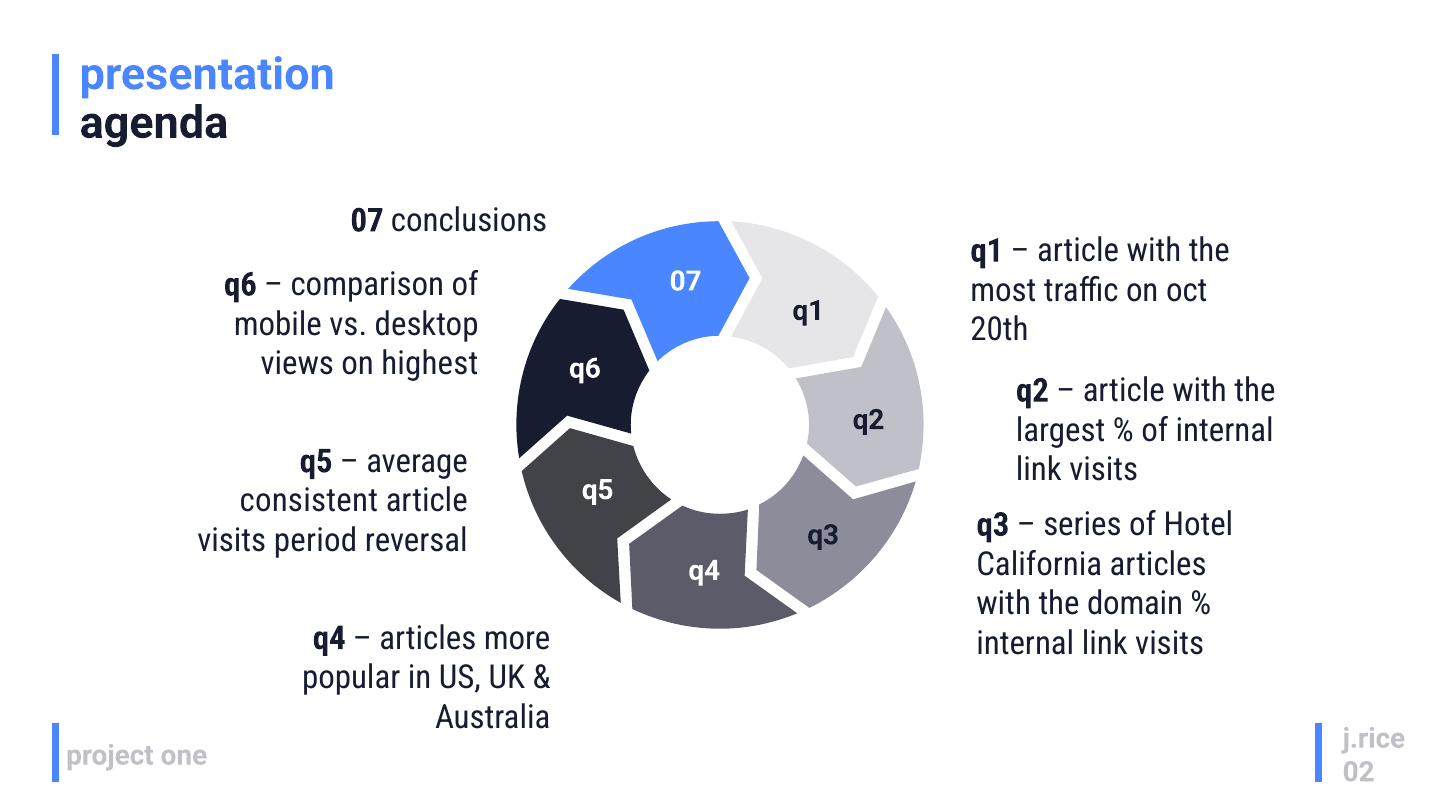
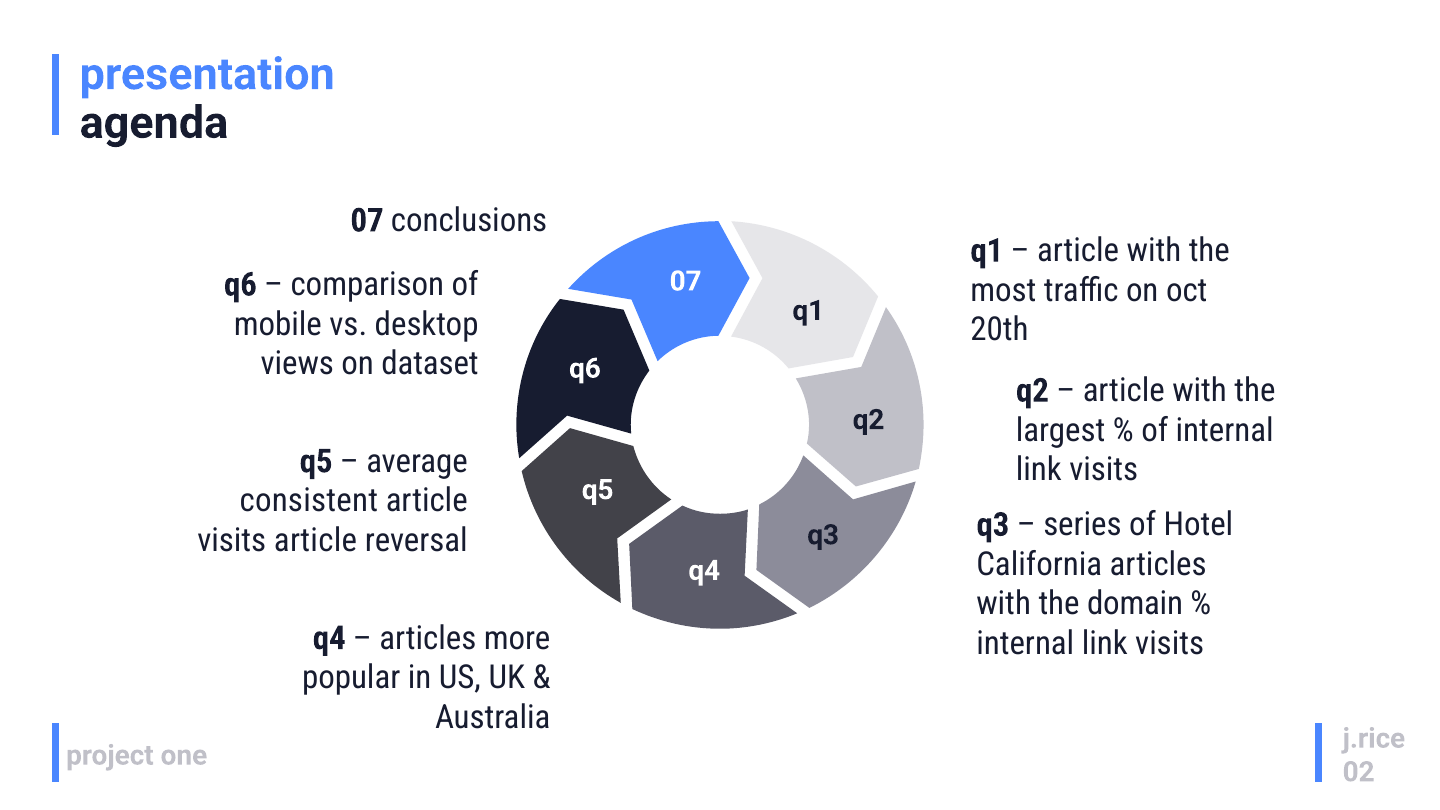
highest: highest -> dataset (430, 364)
visits period: period -> article (316, 541)
